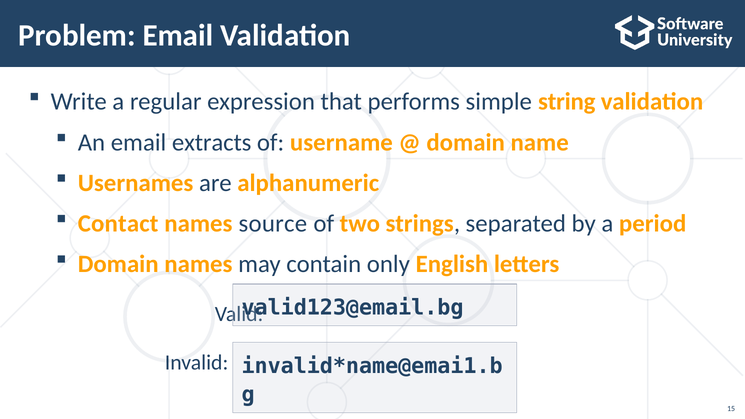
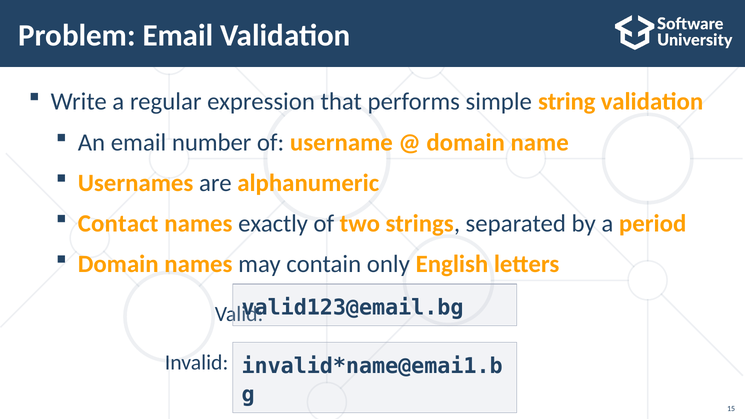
extracts: extracts -> number (212, 142)
source: source -> exactly (273, 224)
